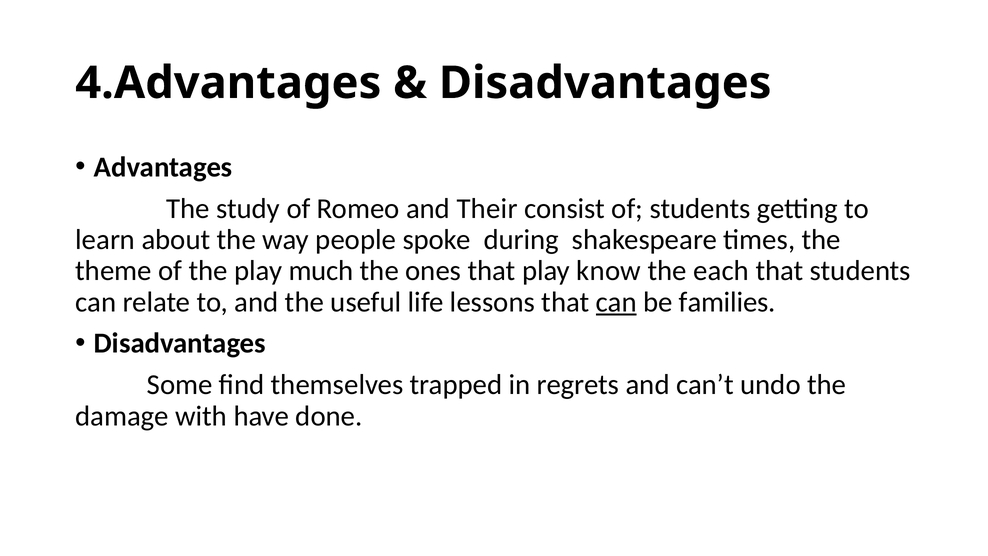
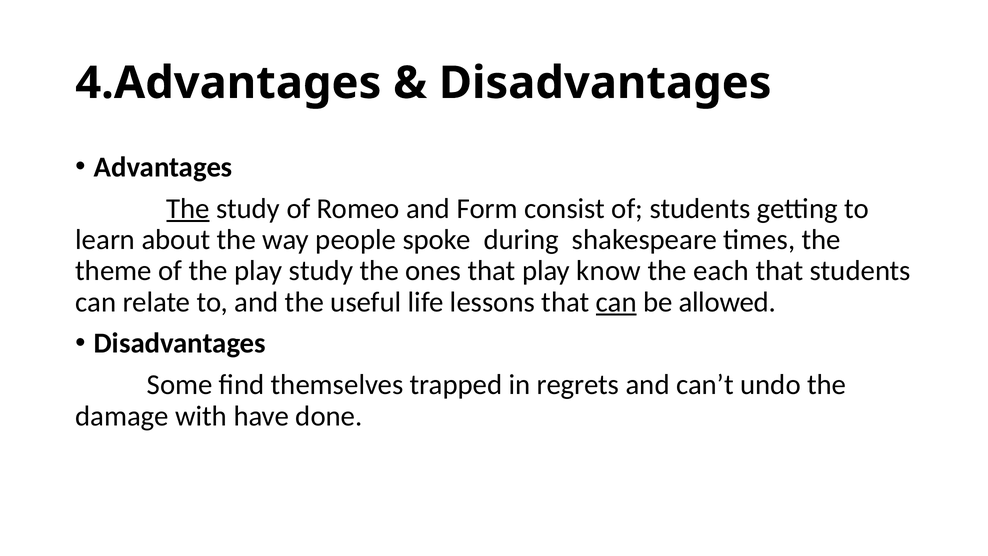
The underline: none -> present (188, 208)
Their: Their -> Form (487, 208)
play much: much -> study (321, 271)
families: families -> allowed (727, 302)
